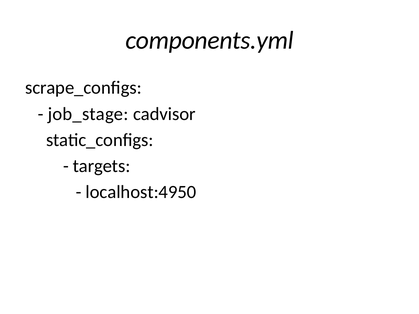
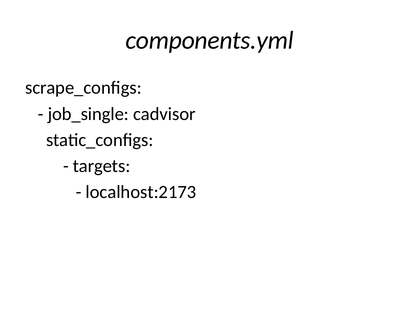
job_stage: job_stage -> job_single (88, 114)
localhost:4950: localhost:4950 -> localhost:2173 (141, 192)
